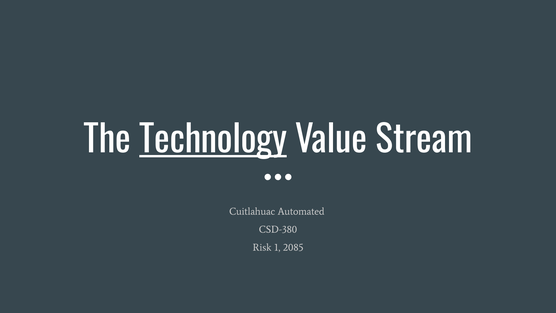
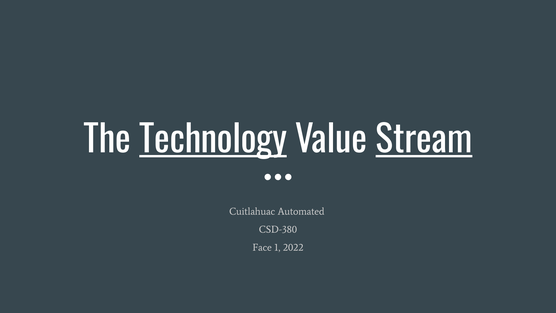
Stream underline: none -> present (424, 140)
Risk: Risk -> Face (262, 247)
2085: 2085 -> 2022 (293, 247)
